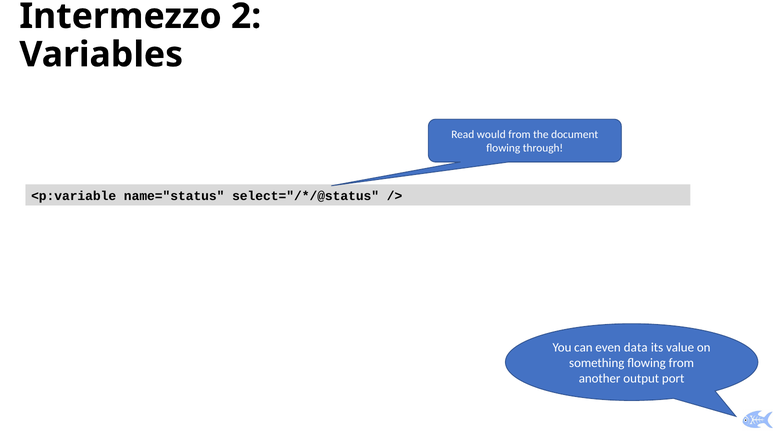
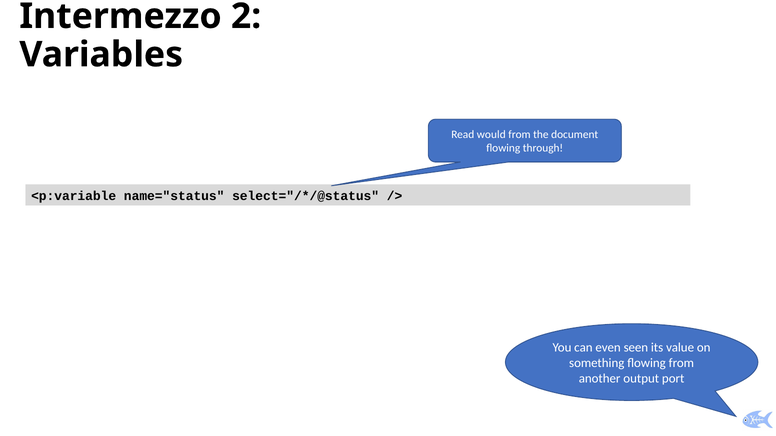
data: data -> seen (636, 348)
